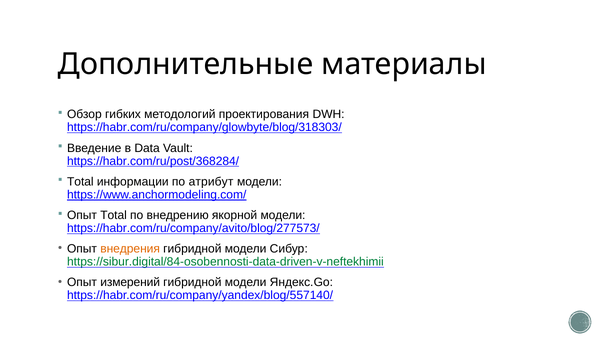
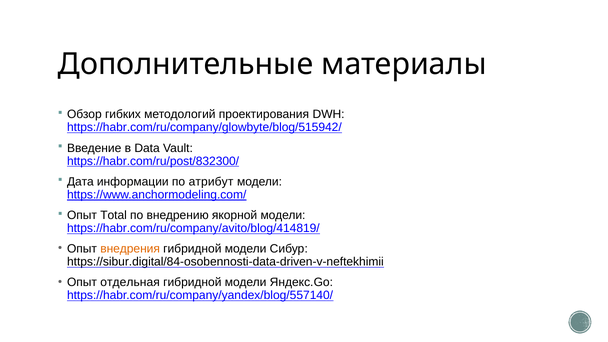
https://habr.com/ru/company/glowbyte/blog/318303/: https://habr.com/ru/company/glowbyte/blog/318303/ -> https://habr.com/ru/company/glowbyte/blog/515942/ (204, 127)
https://habr.com/ru/post/368284/: https://habr.com/ru/post/368284/ -> https://habr.com/ru/post/832300/ (153, 161)
Total: Total -> Дата (80, 182)
https://habr.com/ru/company/avito/blog/277573/: https://habr.com/ru/company/avito/blog/277573/ -> https://habr.com/ru/company/avito/blog/414819/ (193, 228)
https://sibur.digital/84-osobennosti-data-driven-v-neftekhimii colour: green -> black (225, 262)
измерений: измерений -> отдельная (130, 282)
